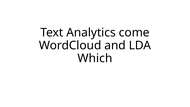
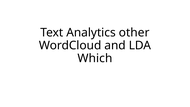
come: come -> other (134, 33)
